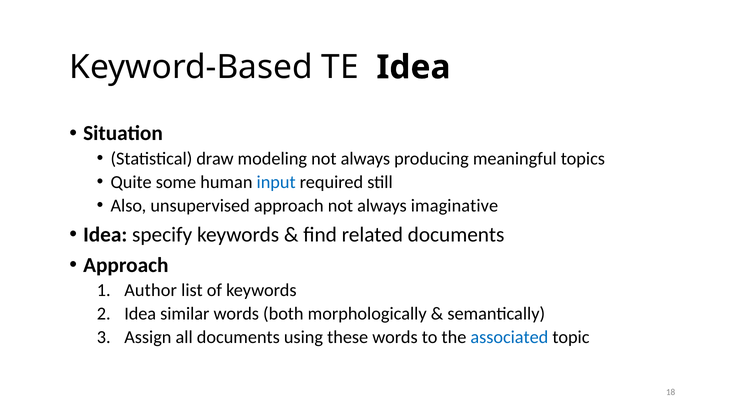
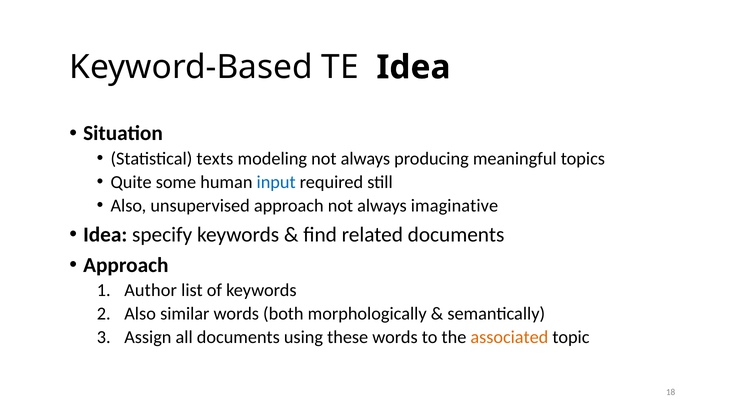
draw: draw -> texts (215, 159)
Idea: Idea -> Also (140, 314)
associated colour: blue -> orange (509, 338)
